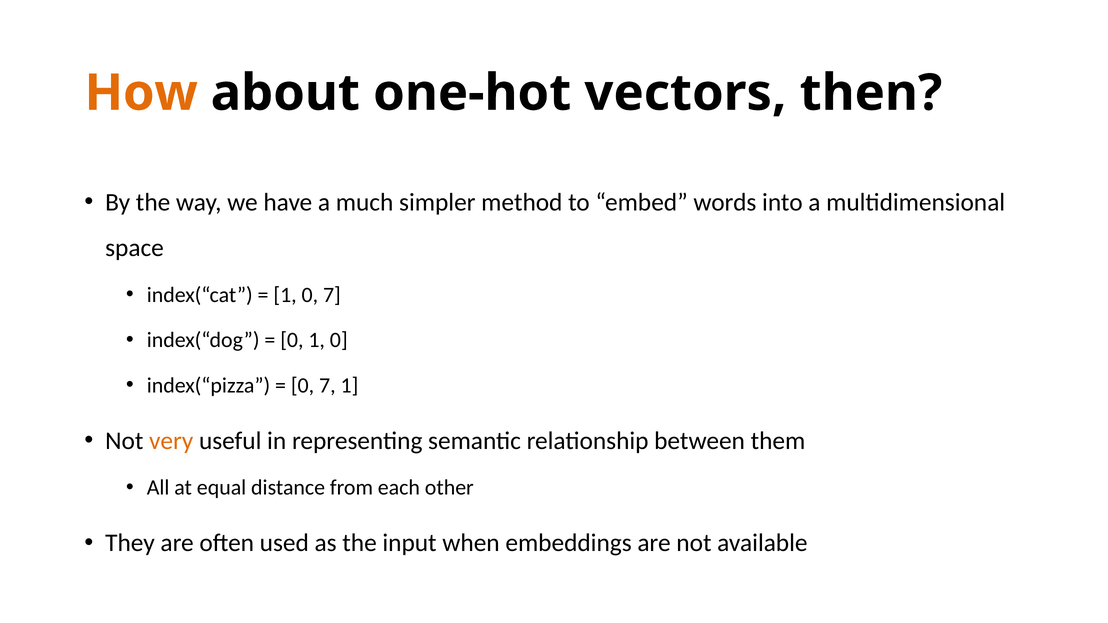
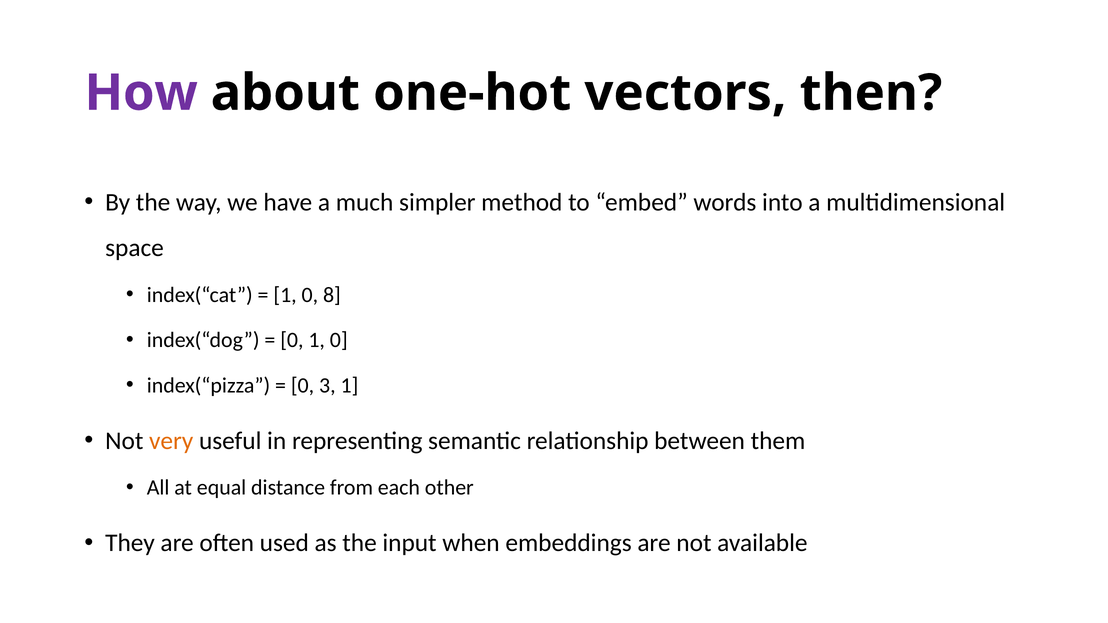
How colour: orange -> purple (141, 93)
1 0 7: 7 -> 8 (332, 295)
7: 7 -> 3 (327, 385)
